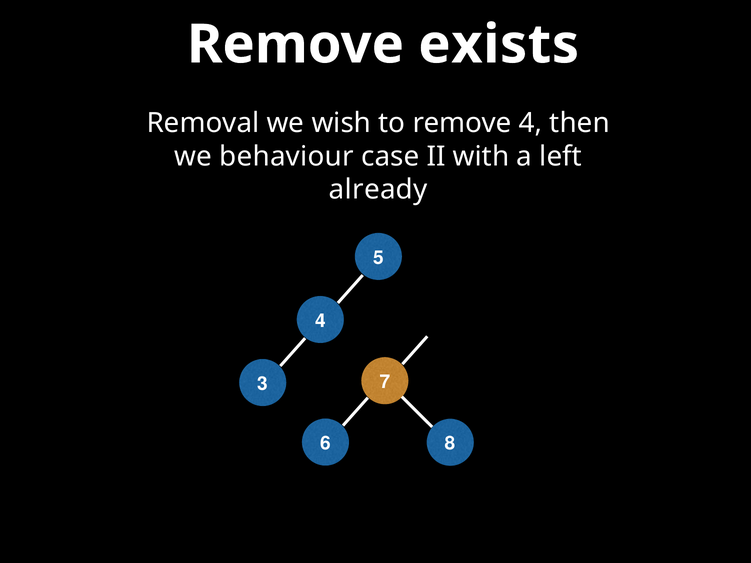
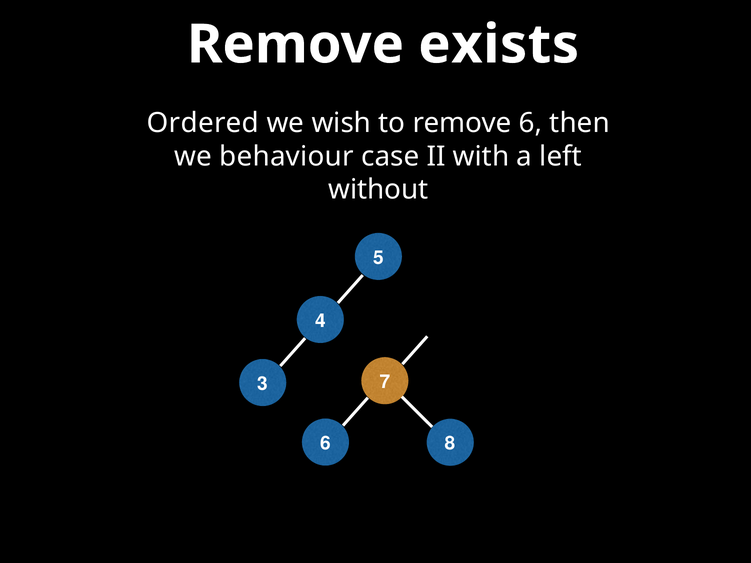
Removal: Removal -> Ordered (203, 123)
remove 4: 4 -> 6 (531, 123)
already: already -> without (378, 190)
